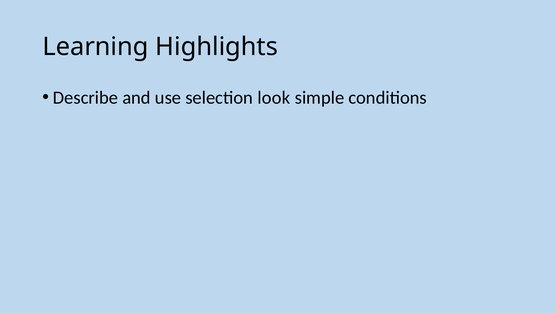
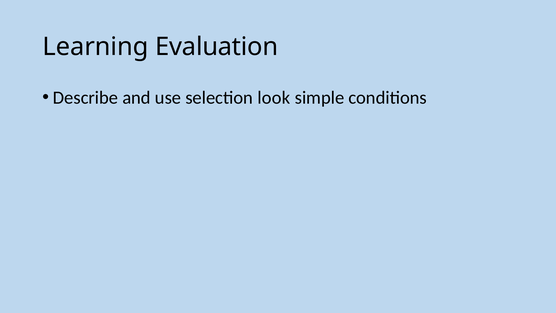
Highlights: Highlights -> Evaluation (217, 47)
